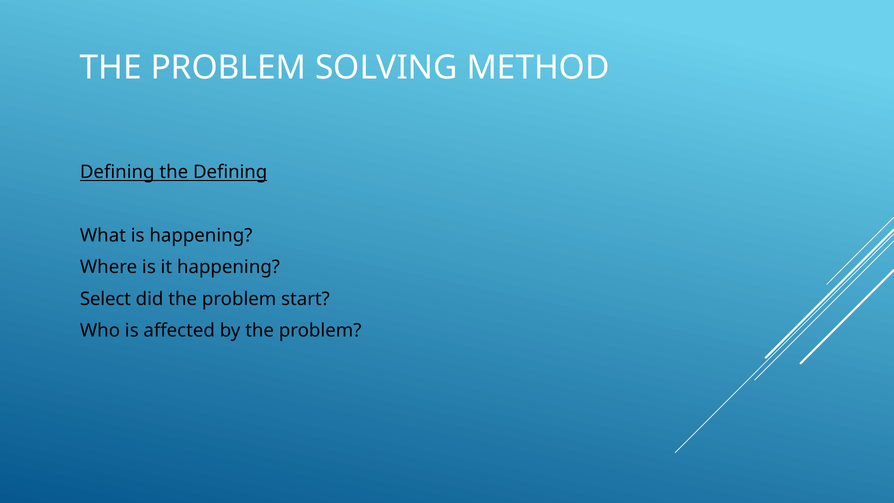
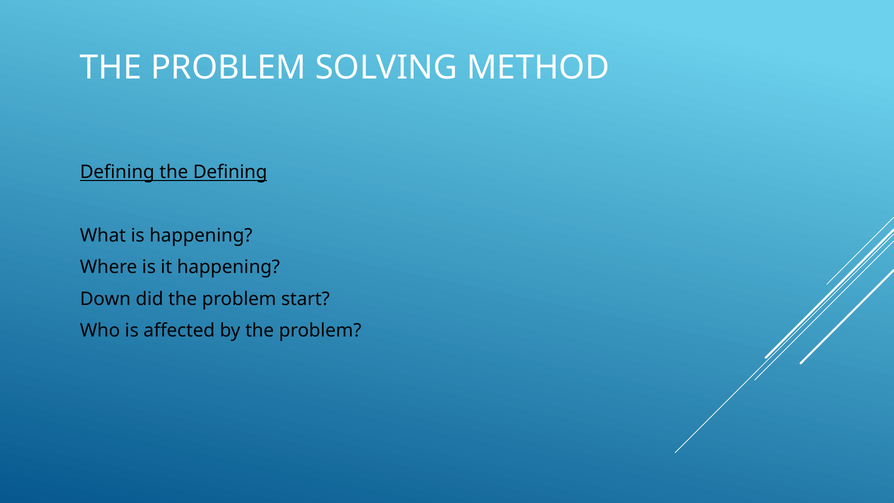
Select: Select -> Down (105, 299)
